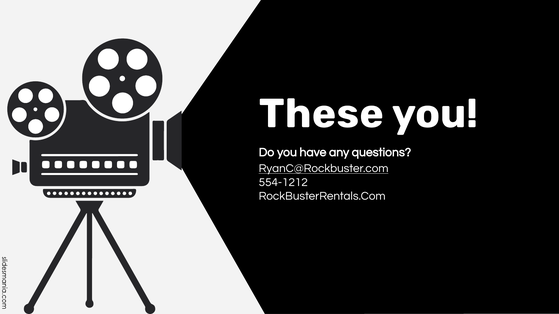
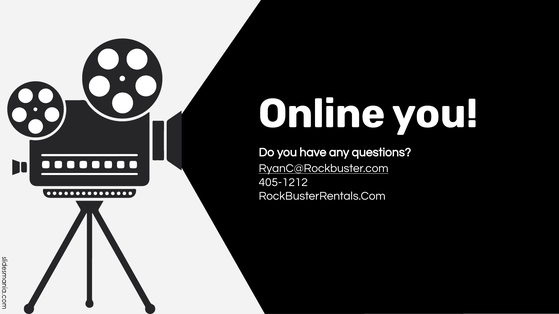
These: These -> Online (322, 114)
554-1212: 554-1212 -> 405-1212 (283, 182)
